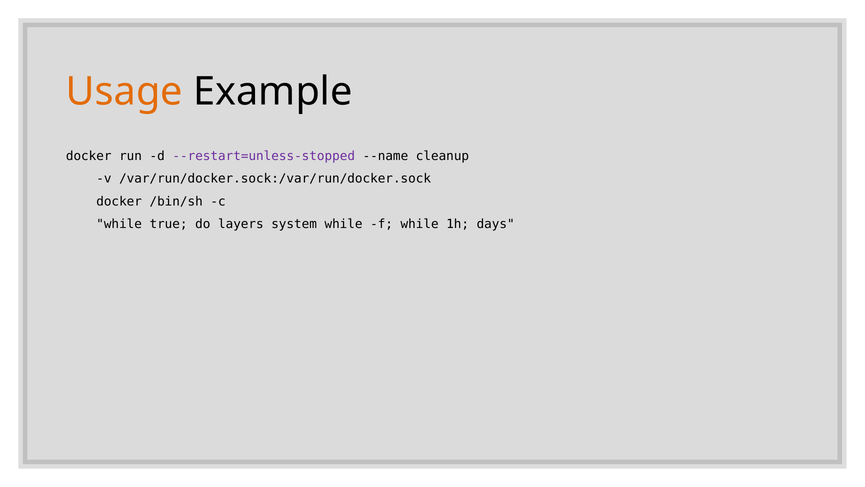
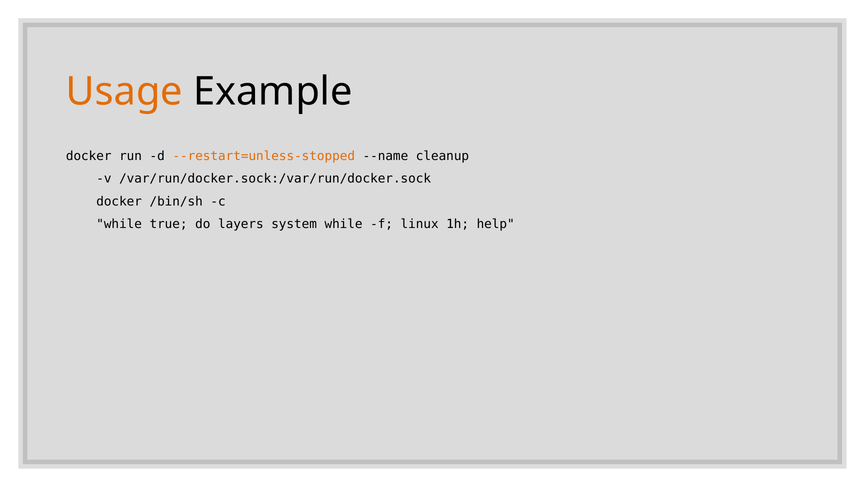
--restart=unless-stopped colour: purple -> orange (264, 156)
f while: while -> linux (420, 224)
days: days -> help (496, 224)
